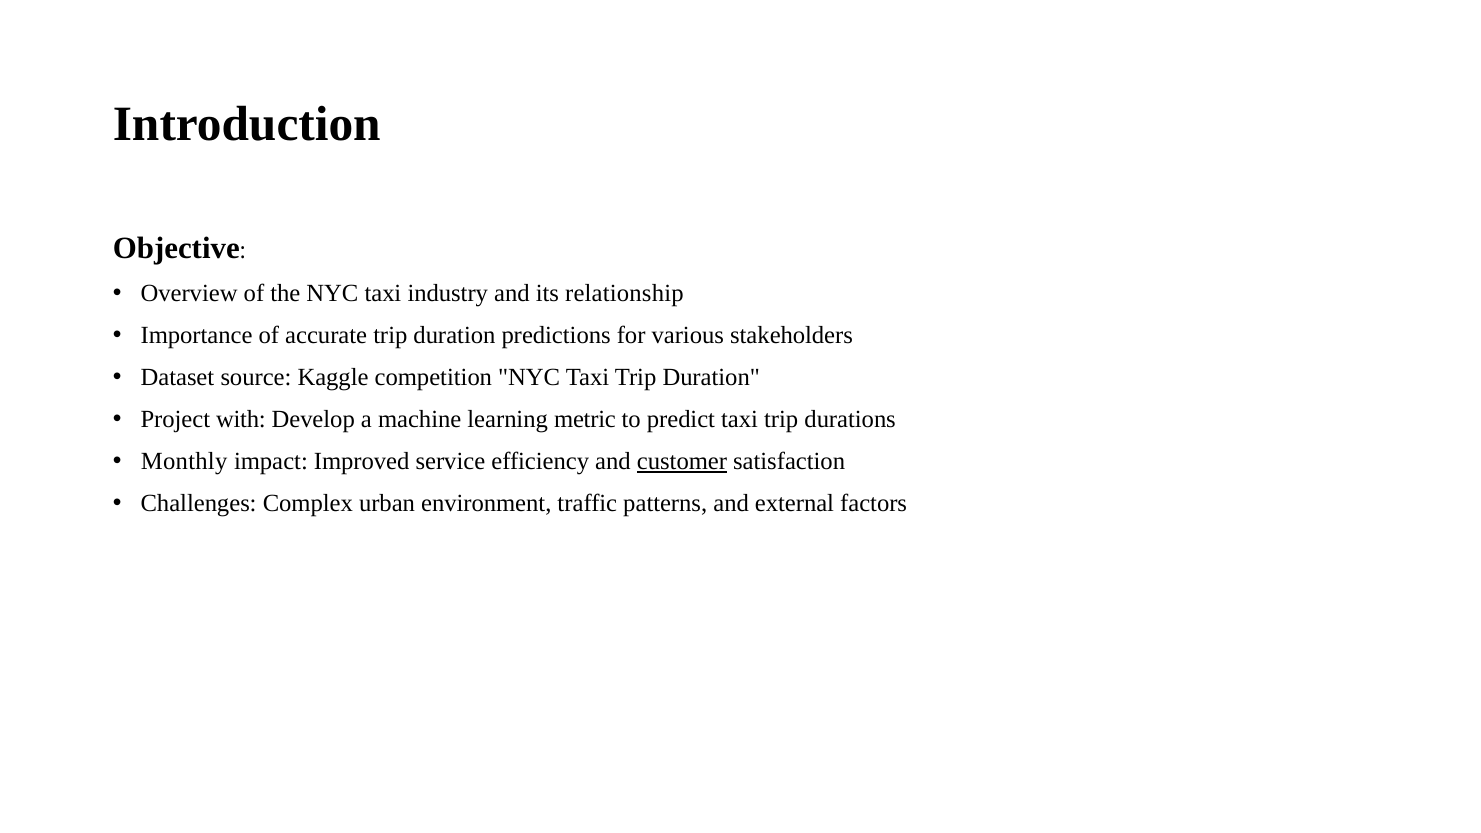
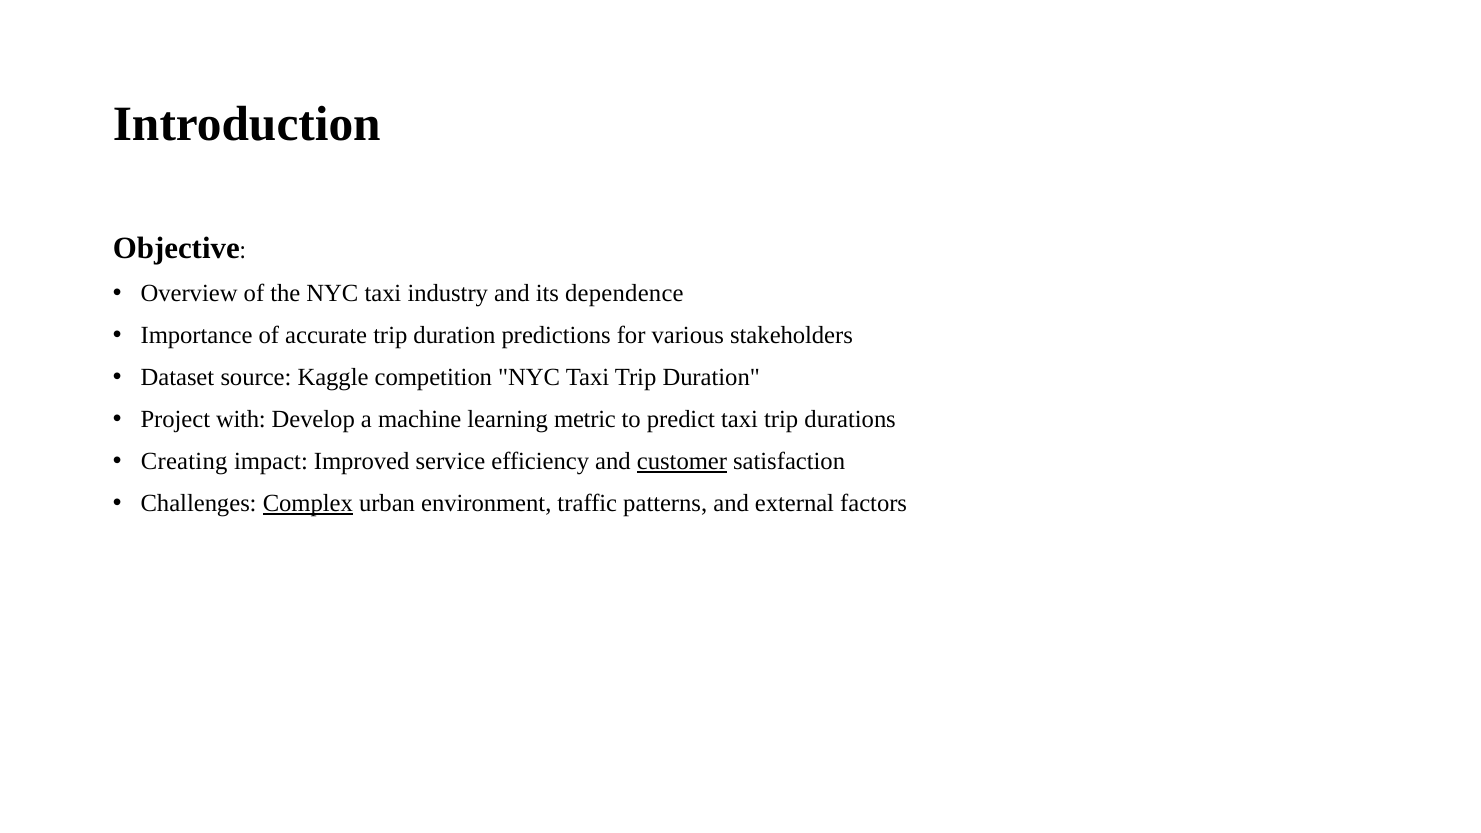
relationship: relationship -> dependence (624, 293)
Monthly: Monthly -> Creating (184, 461)
Complex underline: none -> present (308, 503)
